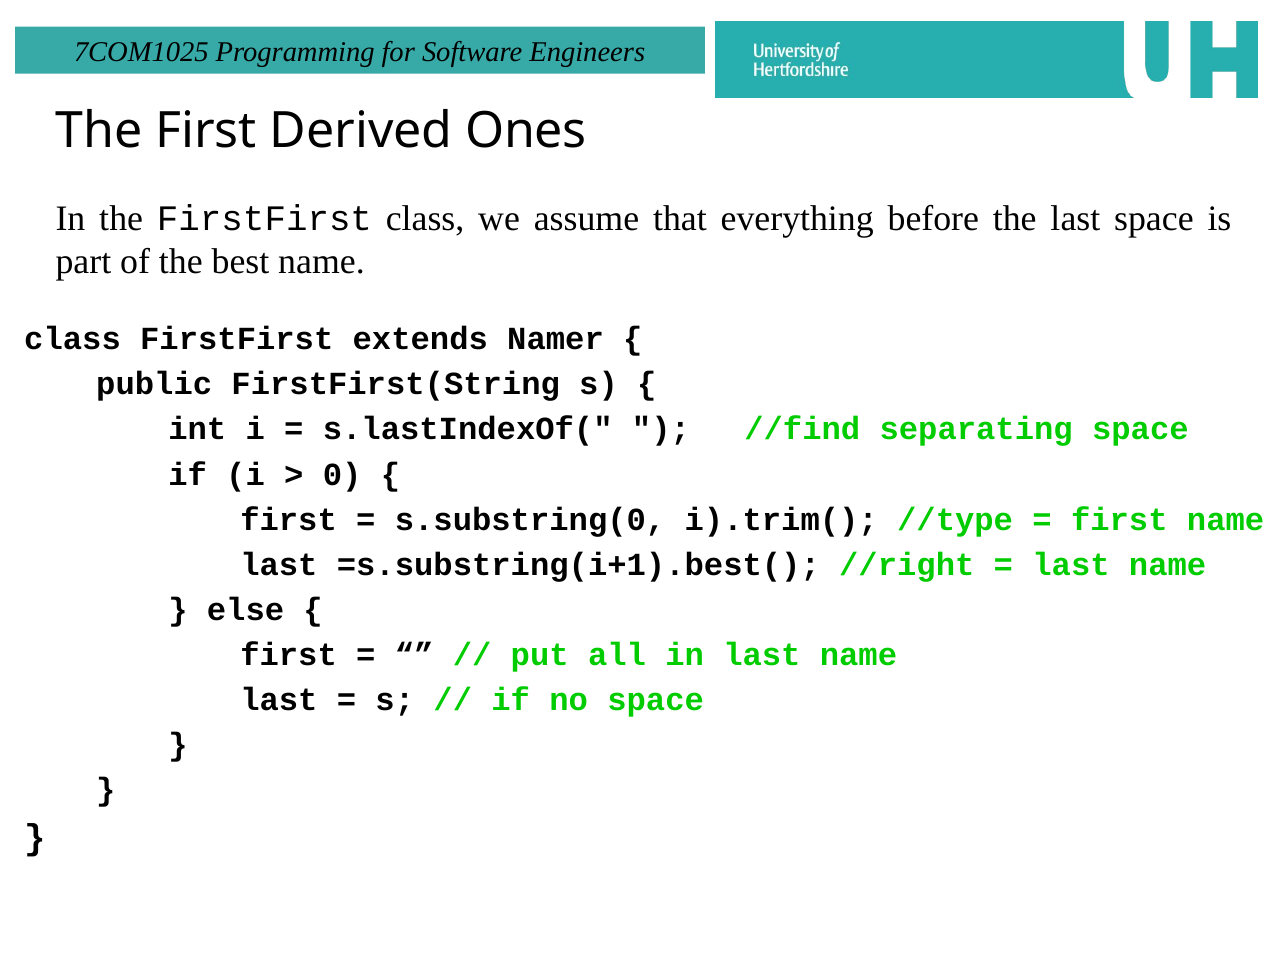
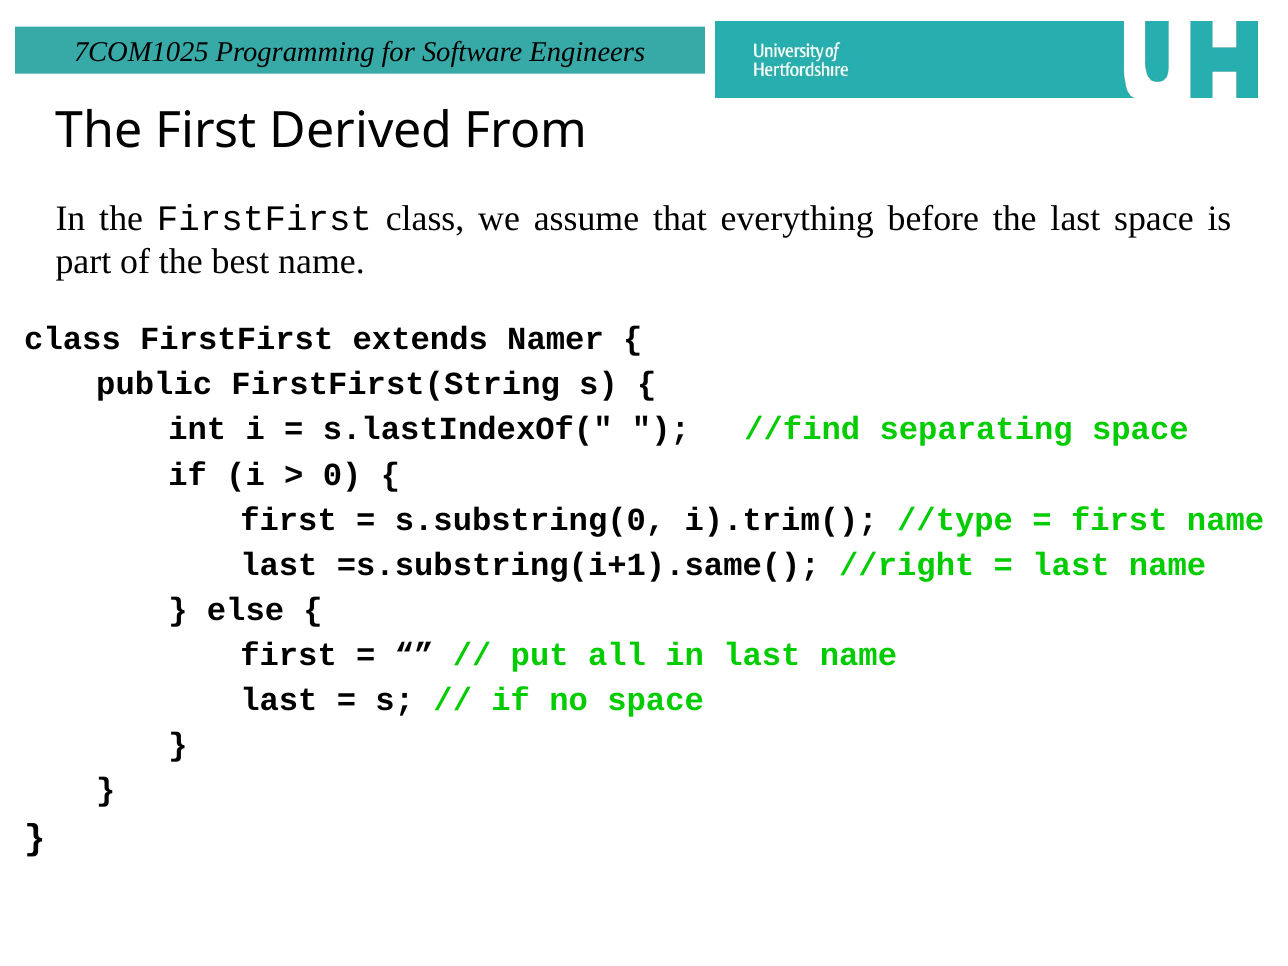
Ones: Ones -> From (526, 131)
=s.substring(i+1).best(: =s.substring(i+1).best( -> =s.substring(i+1).same( (578, 565)
